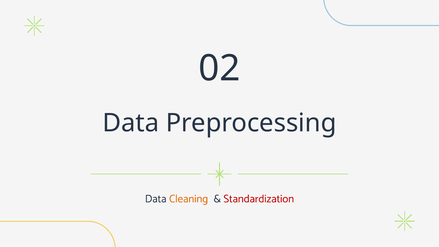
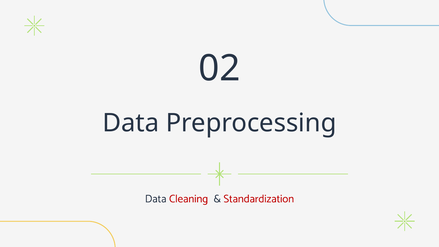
Cleaning colour: orange -> red (189, 199)
